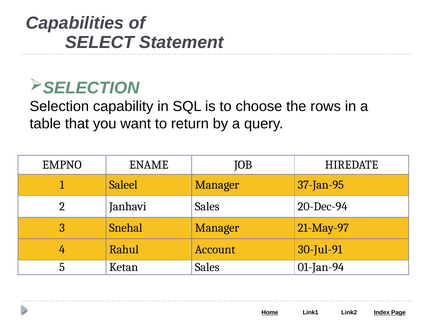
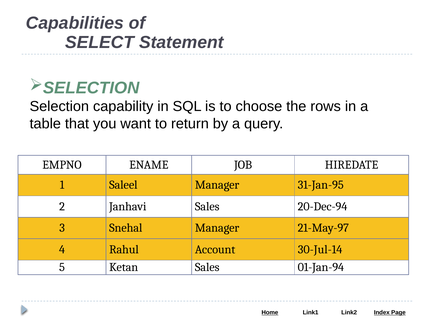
37-Jan-95: 37-Jan-95 -> 31-Jan-95 (321, 185)
30-Jul-91: 30-Jul-91 -> 30-Jul-14 (320, 250)
